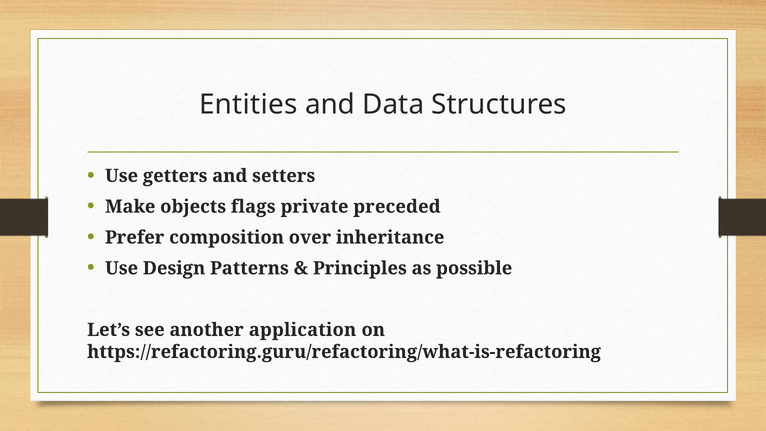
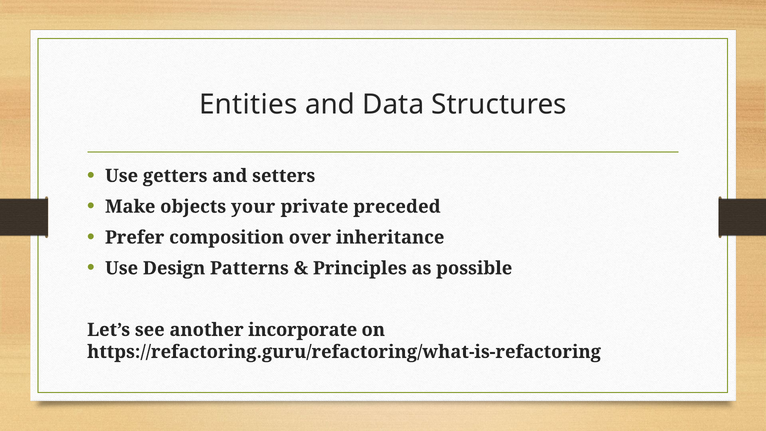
flags: flags -> your (253, 207)
application: application -> incorporate (303, 330)
